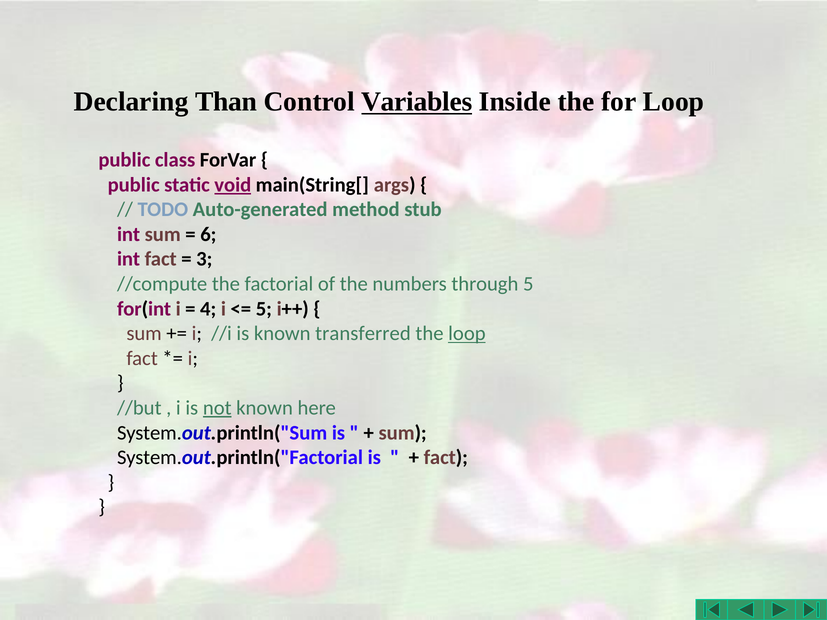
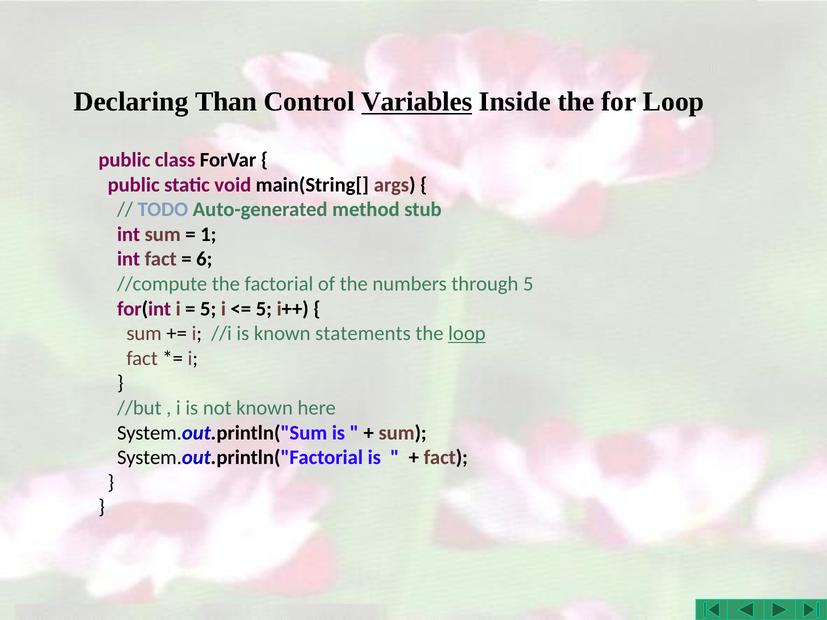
void underline: present -> none (233, 185)
6: 6 -> 1 (208, 234)
3: 3 -> 6 (204, 259)
4: 4 -> 5 (208, 309)
transferred: transferred -> statements (363, 334)
not underline: present -> none (217, 408)
